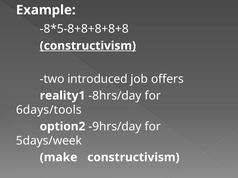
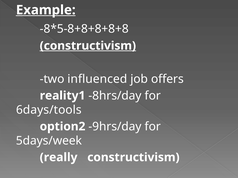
Example underline: none -> present (46, 10)
introduced: introduced -> influenced (97, 79)
make: make -> really (59, 158)
